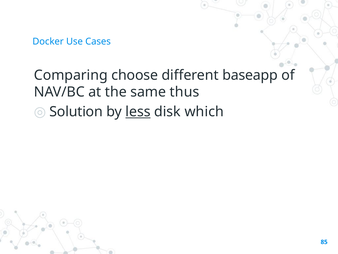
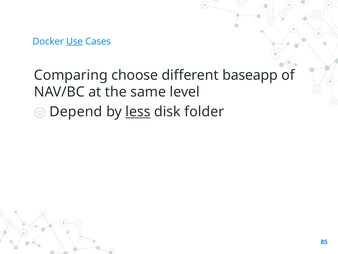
Use underline: none -> present (74, 41)
thus: thus -> level (185, 92)
Solution: Solution -> Depend (76, 112)
which: which -> folder (204, 112)
